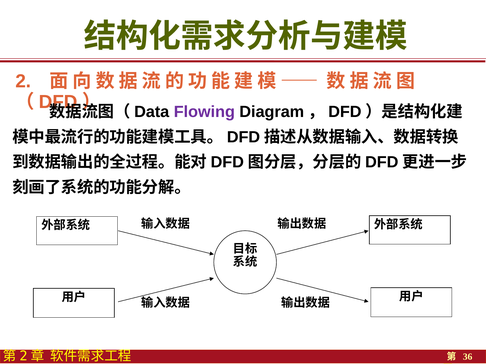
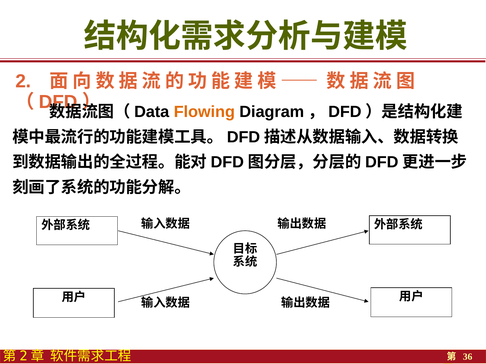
Flowing colour: purple -> orange (204, 112)
